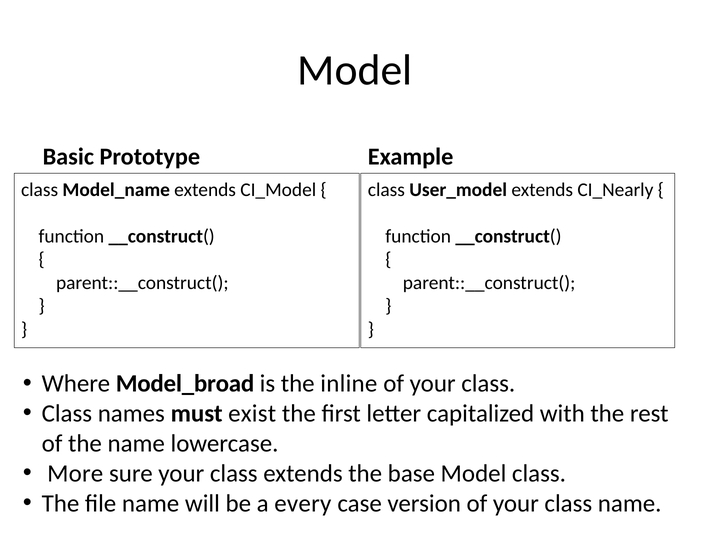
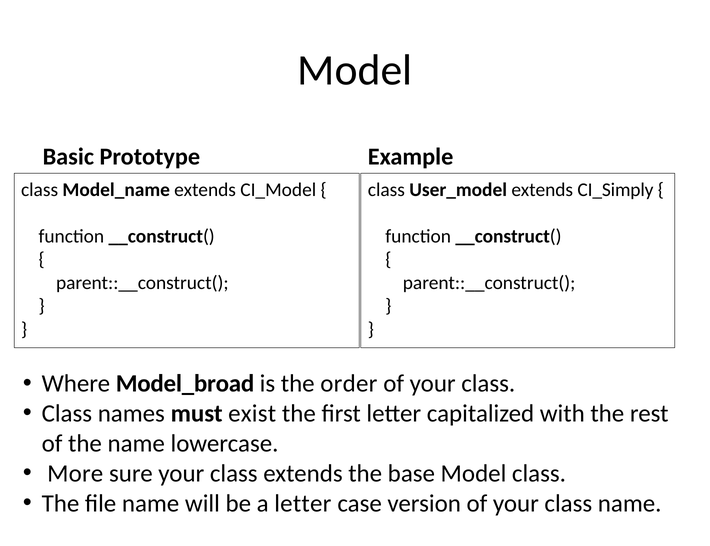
CI_Nearly: CI_Nearly -> CI_Simply (615, 190)
inline: inline -> order (349, 384)
a every: every -> letter (303, 504)
